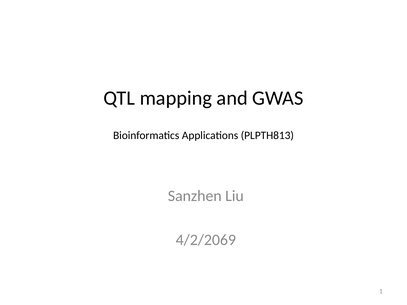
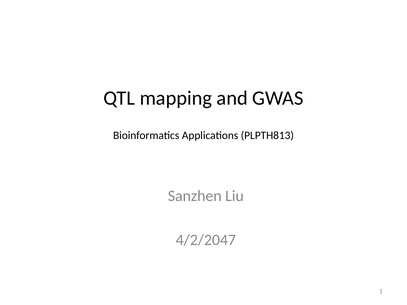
4/2/2069: 4/2/2069 -> 4/2/2047 (206, 240)
